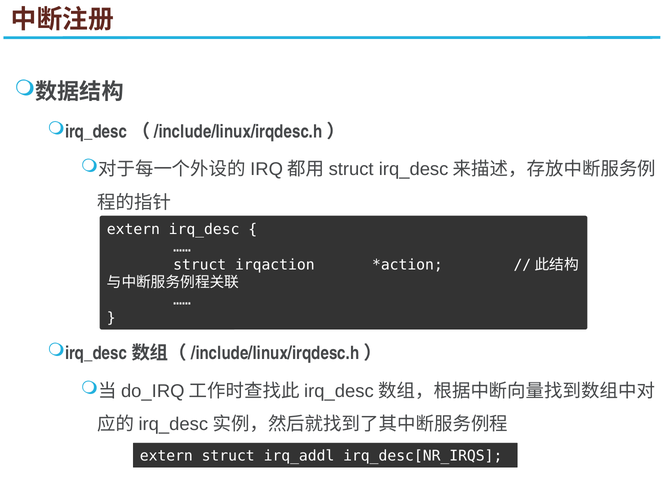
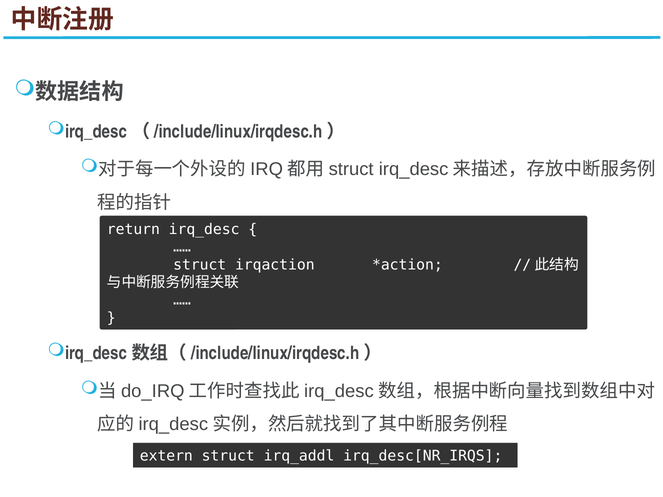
extern: extern -> return (133, 230)
